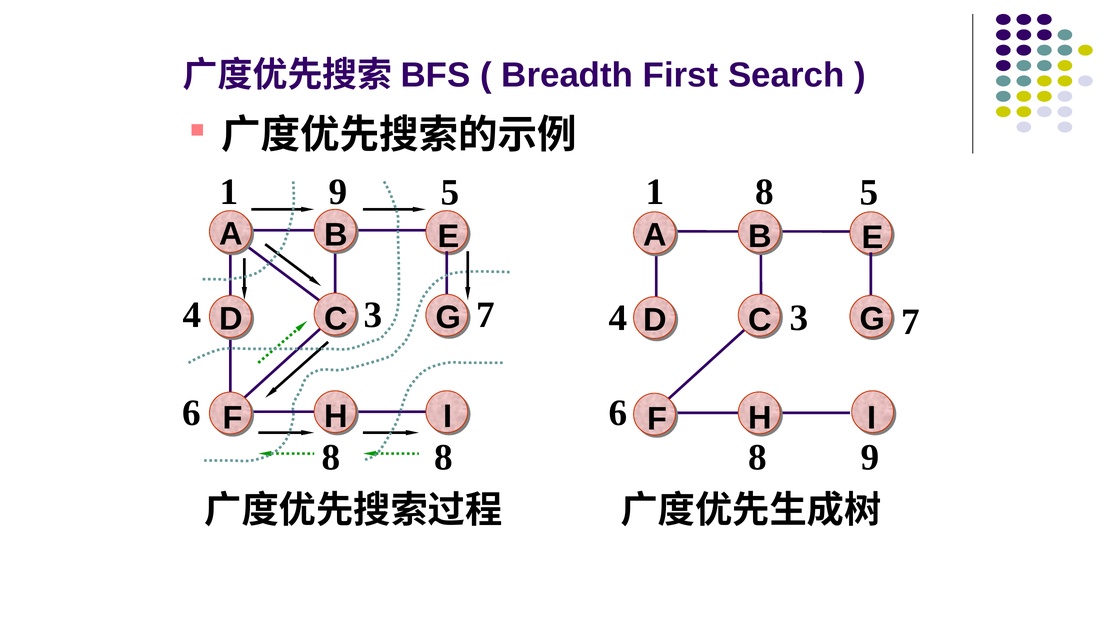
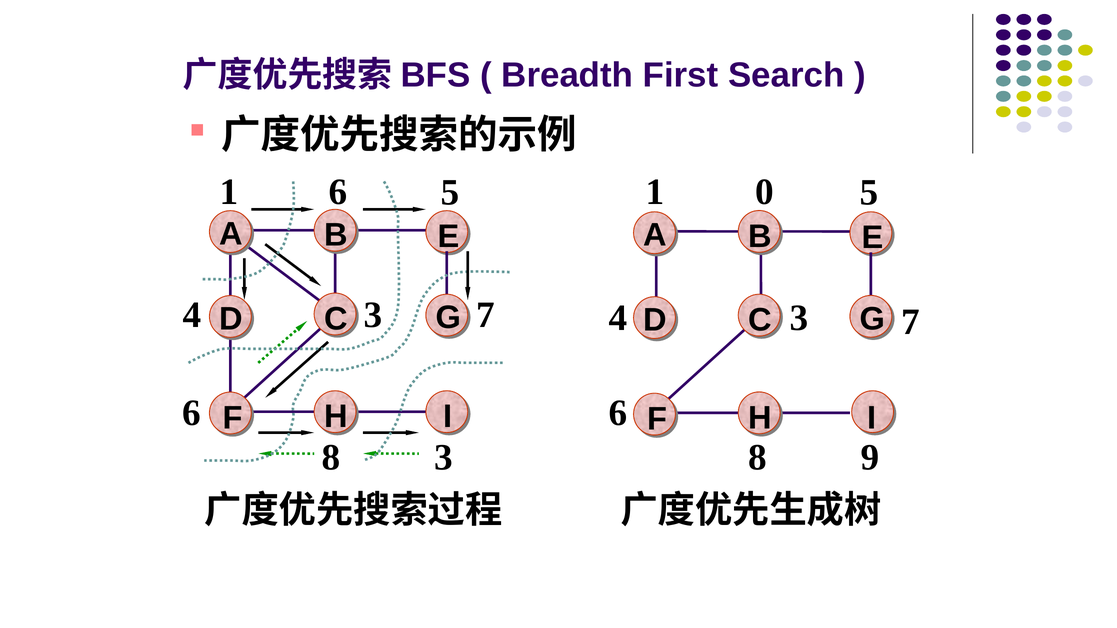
1 9: 9 -> 6 (338, 192)
1 8: 8 -> 0 (765, 192)
8 8: 8 -> 3 (444, 458)
